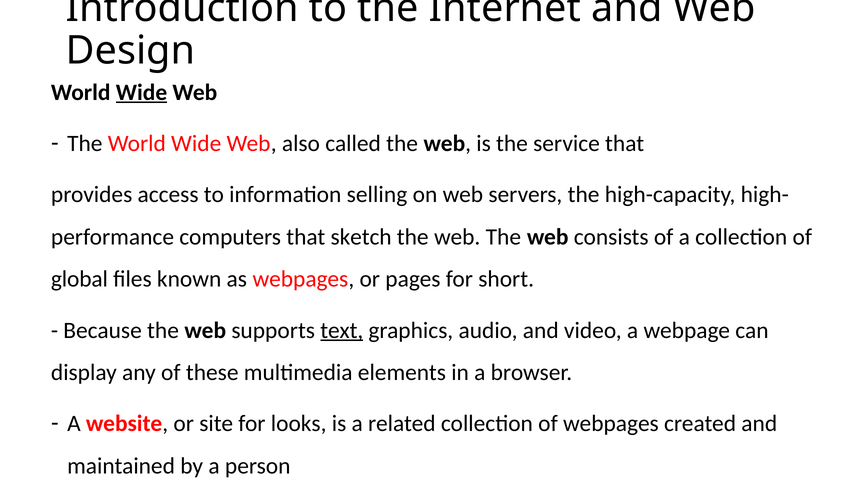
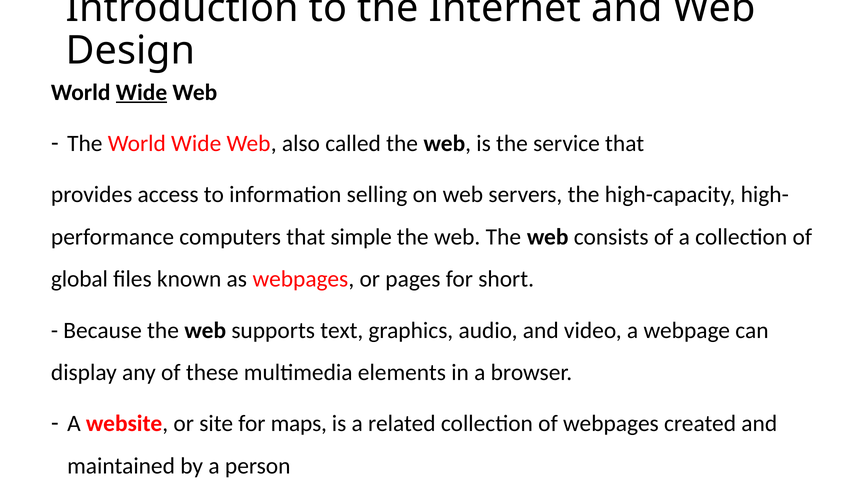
sketch: sketch -> simple (361, 237)
text underline: present -> none (342, 330)
looks: looks -> maps (299, 423)
